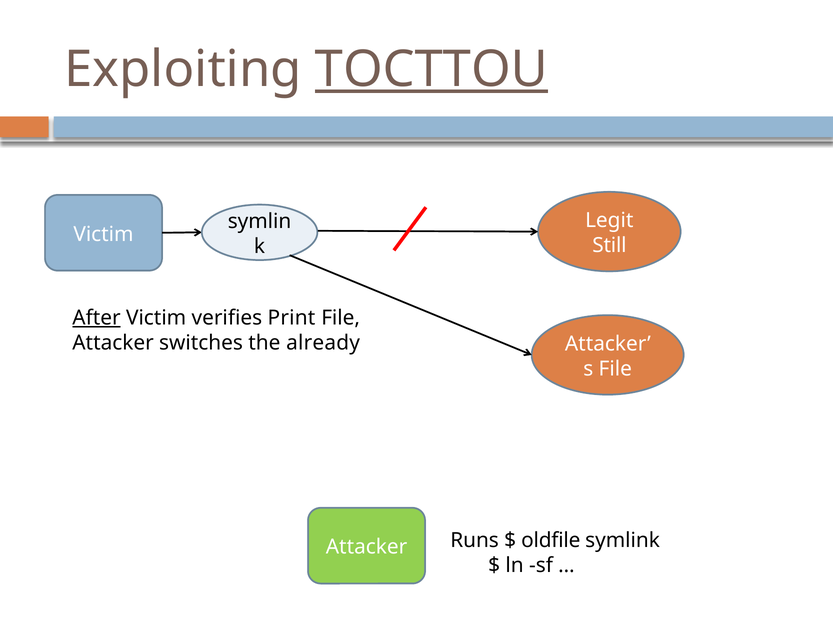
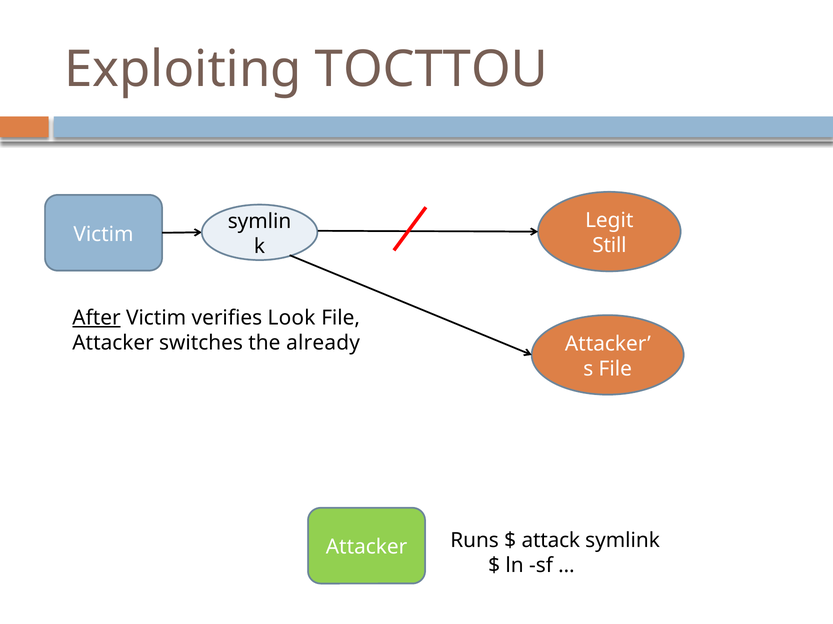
TOCTTOU underline: present -> none (431, 69)
Print: Print -> Look (291, 318)
oldfile: oldfile -> attack (551, 541)
